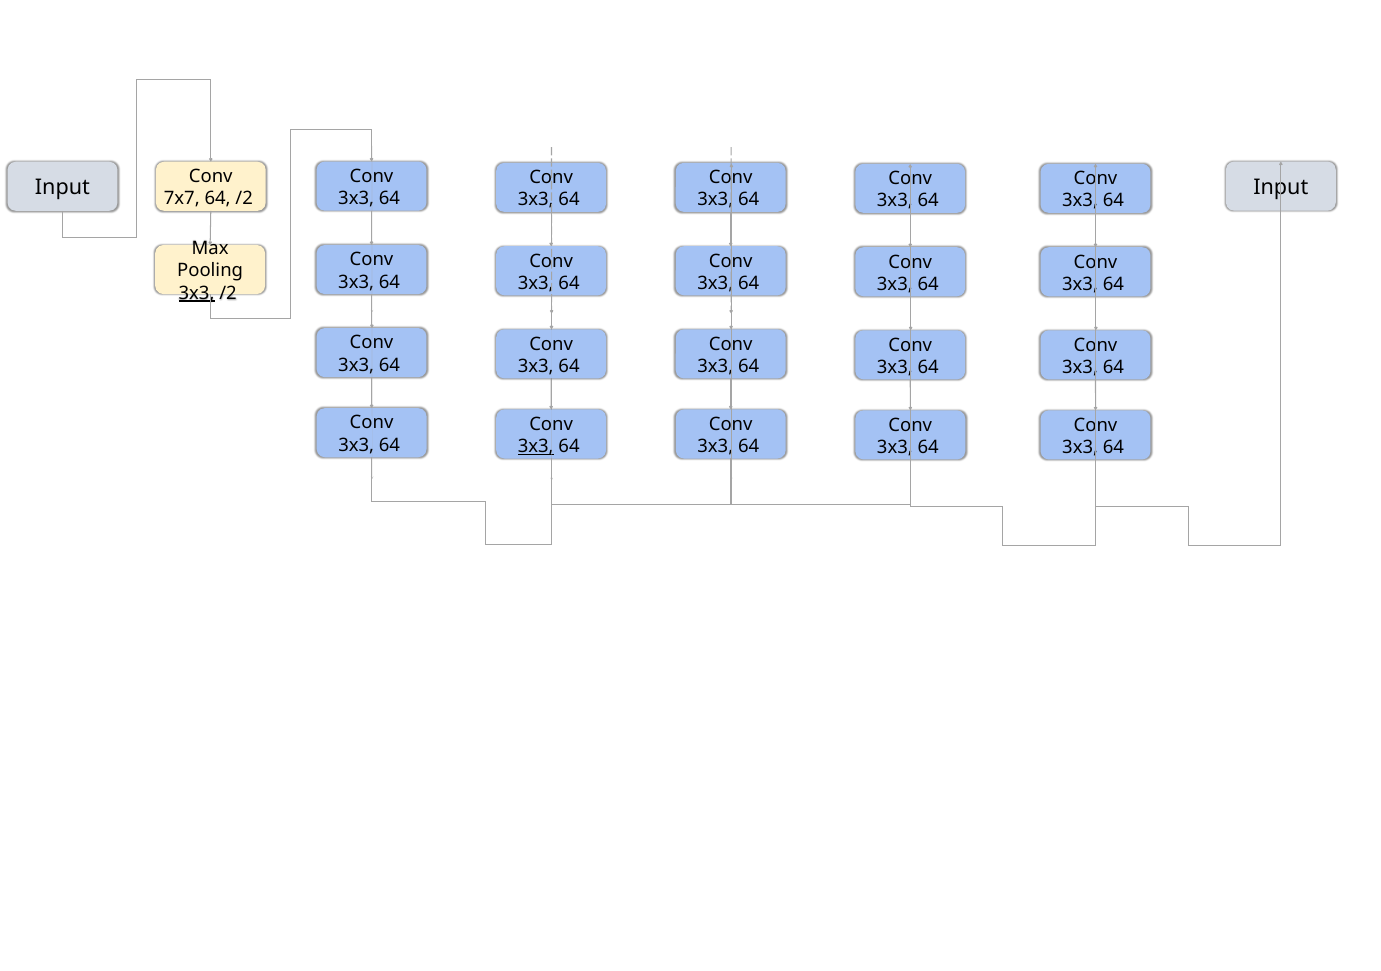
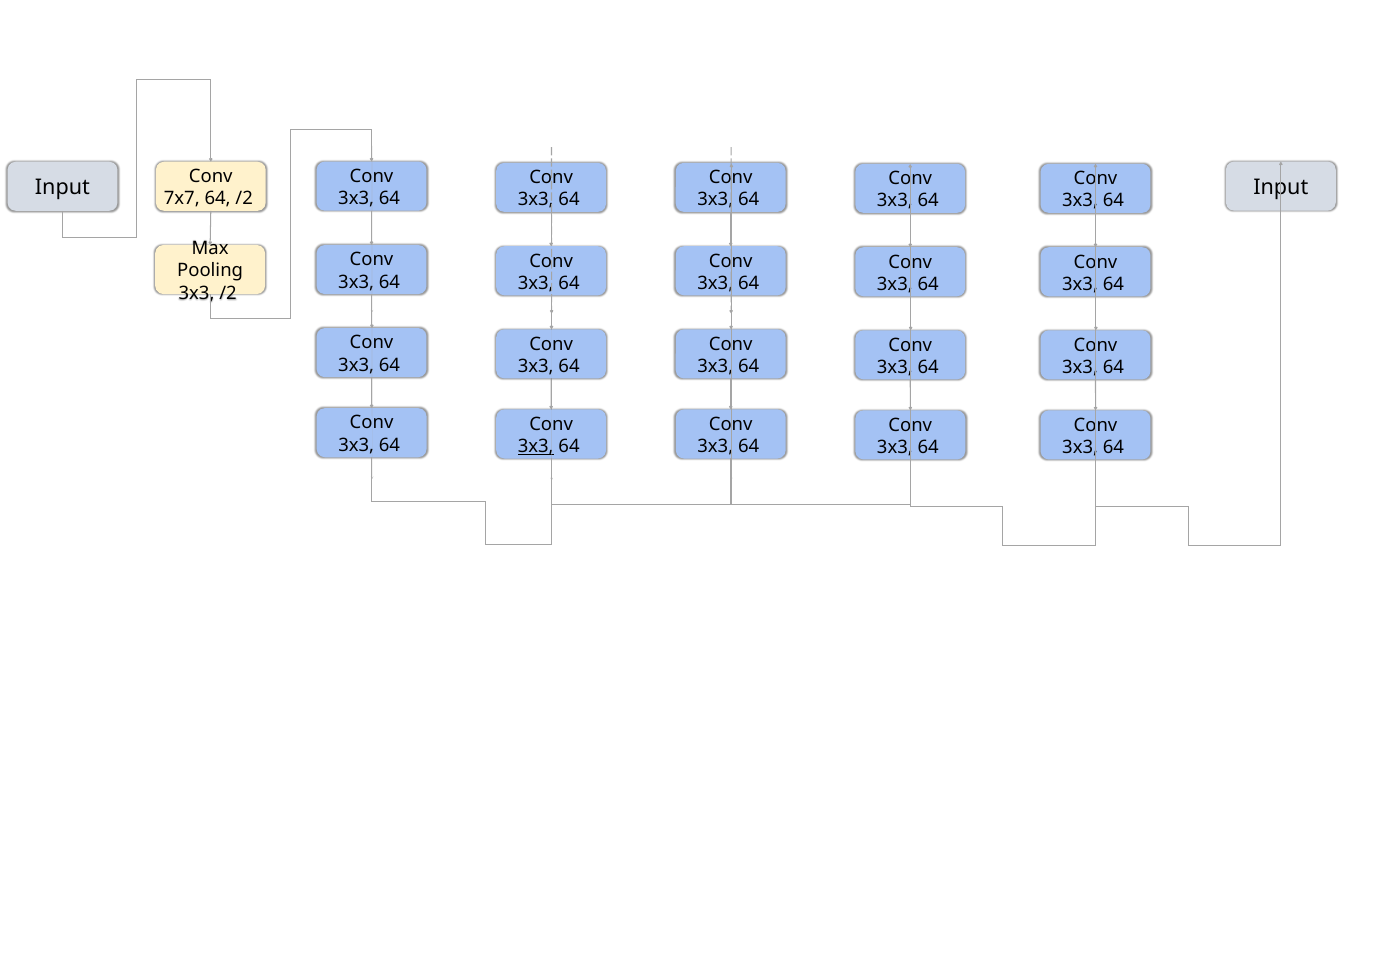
3x3 underline: present -> none (197, 293)
